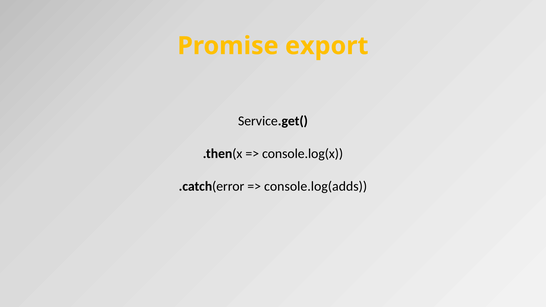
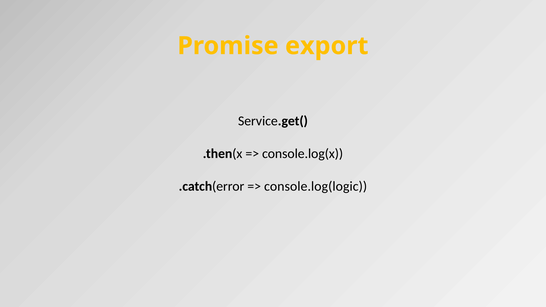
console.log(adds: console.log(adds -> console.log(logic (316, 186)
